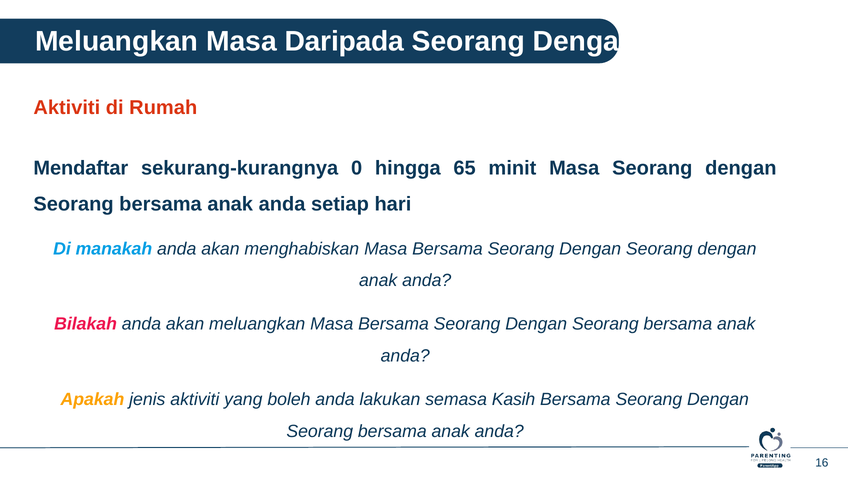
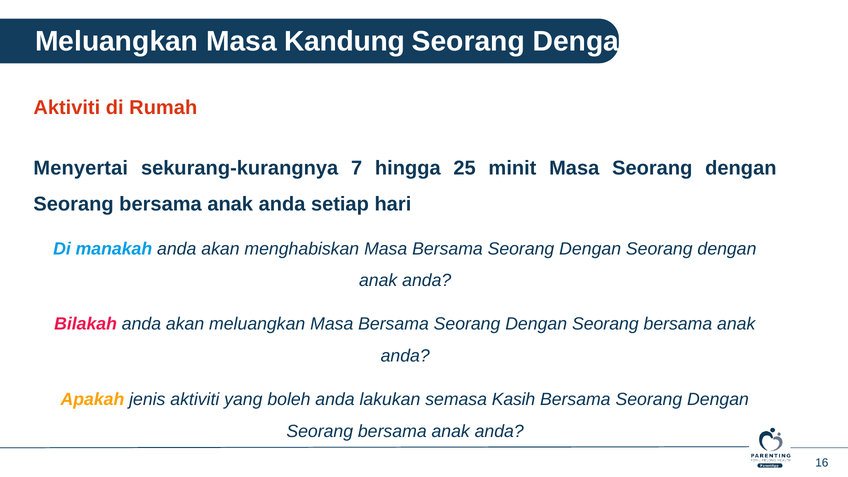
Daripada: Daripada -> Kandung (344, 41)
Mendaftar: Mendaftar -> Menyertai (81, 168)
0: 0 -> 7 (357, 168)
65: 65 -> 25 (465, 168)
